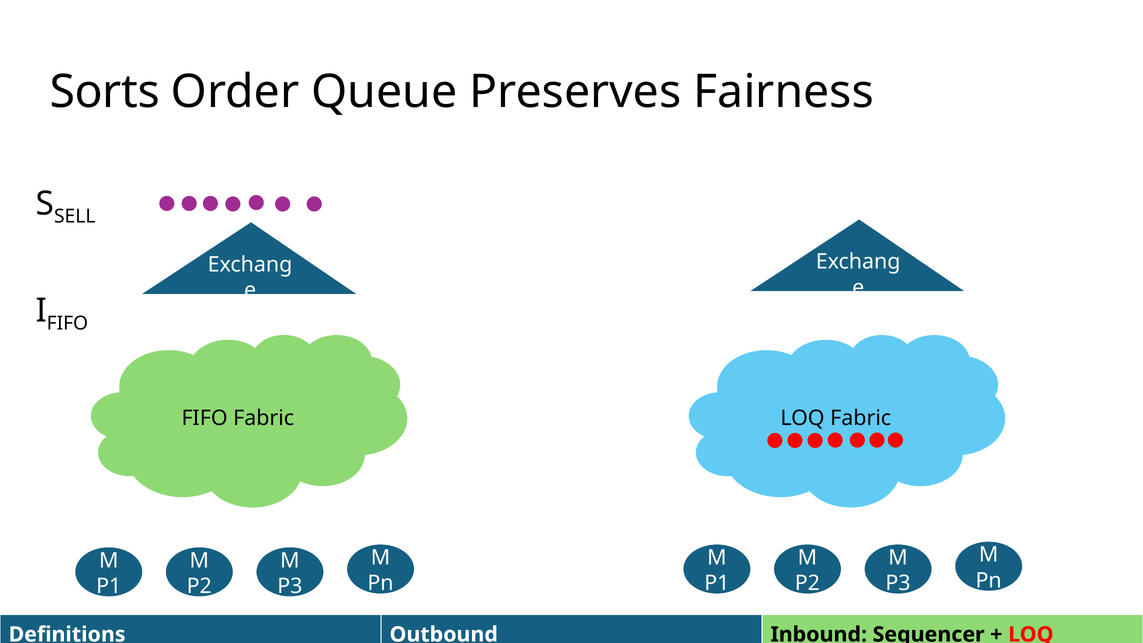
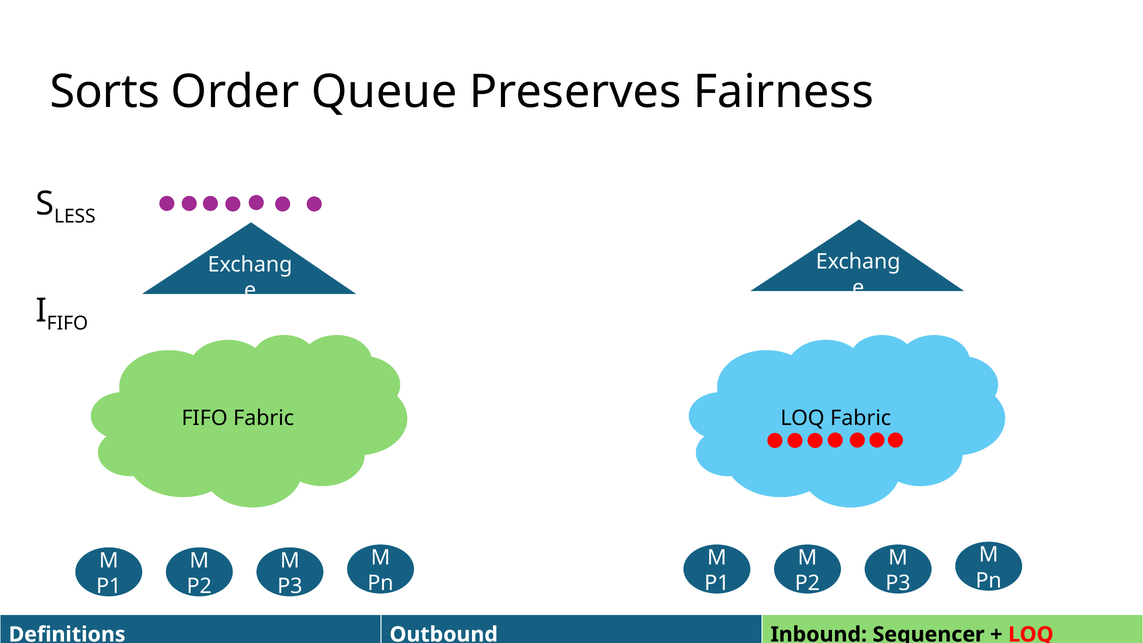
SELL: SELL -> LESS (75, 217)
